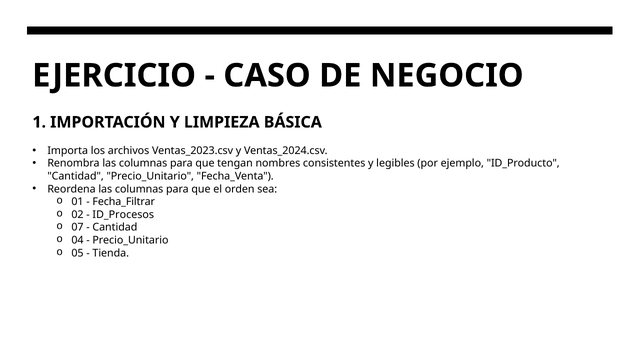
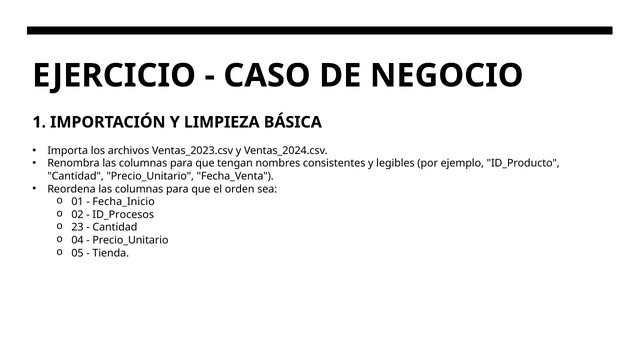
Fecha_Filtrar: Fecha_Filtrar -> Fecha_Inicio (124, 202)
07: 07 -> 23 (77, 227)
